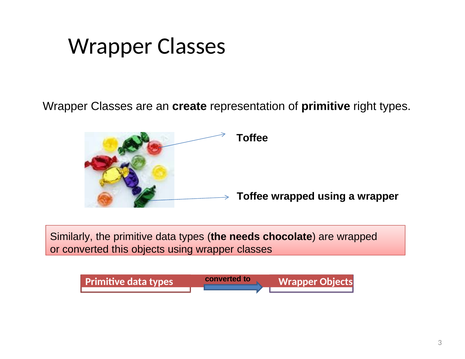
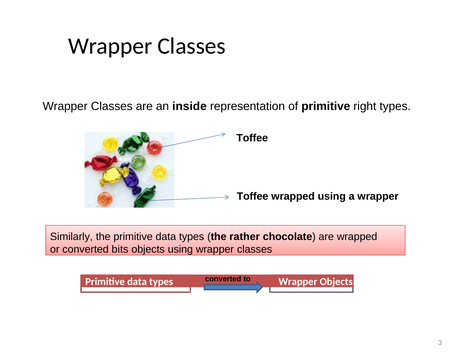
create: create -> inside (189, 106)
needs: needs -> rather (245, 237)
this: this -> bits (120, 250)
